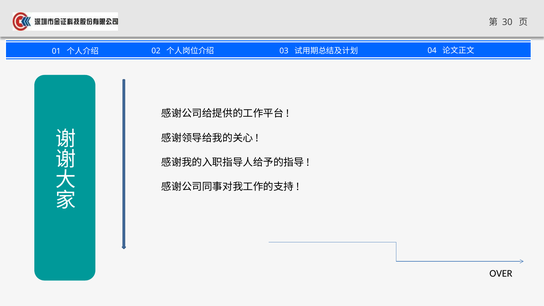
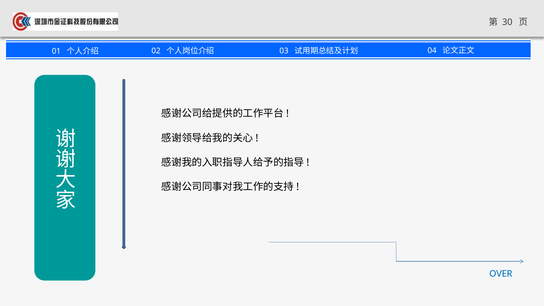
OVER colour: black -> blue (501, 273)
